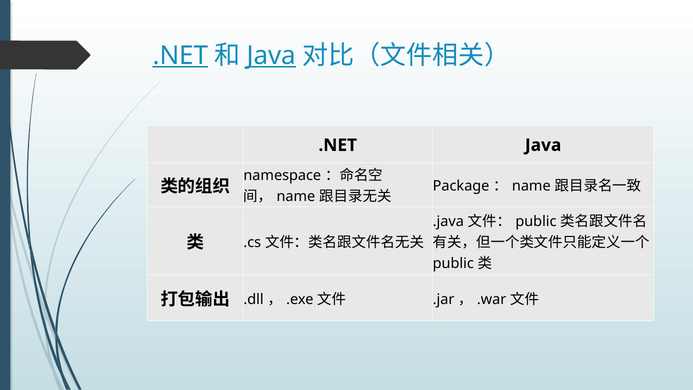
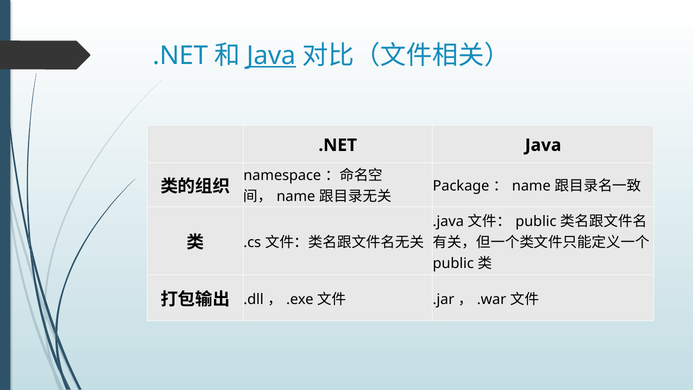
.NET underline: present -> none (180, 55)
